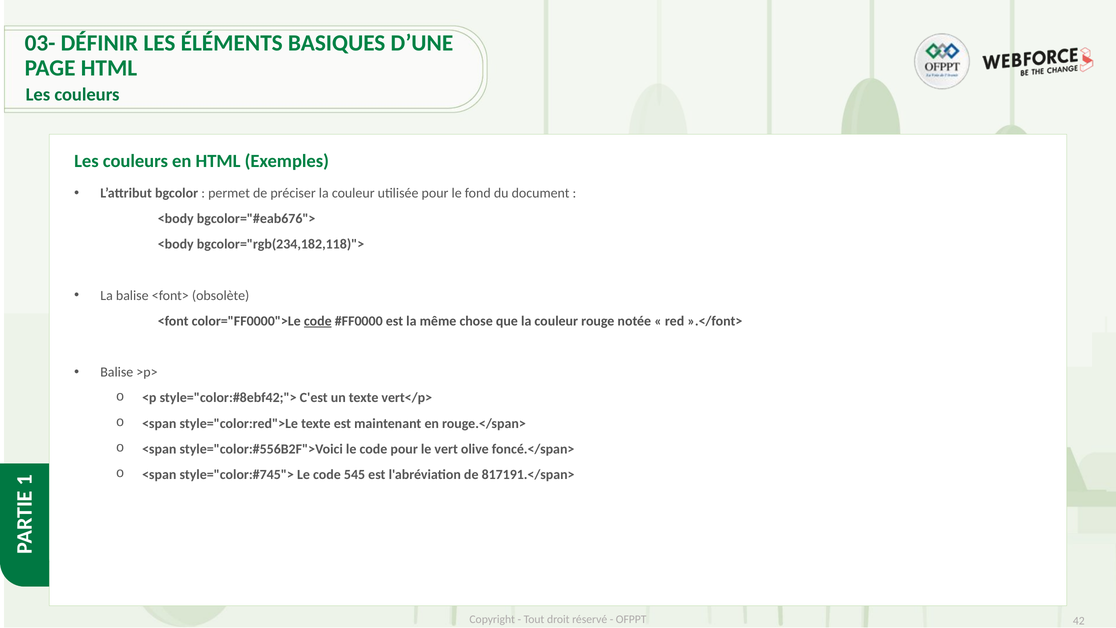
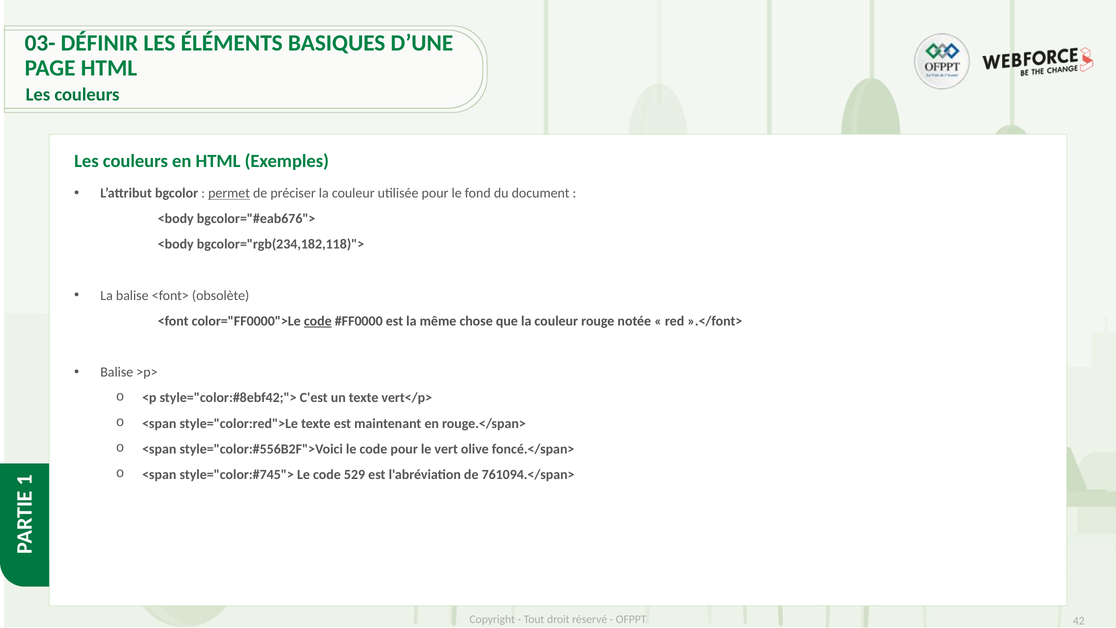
permet underline: none -> present (229, 193)
545: 545 -> 529 (355, 474)
817191.</span>: 817191.</span> -> 761094.</span> (528, 474)
